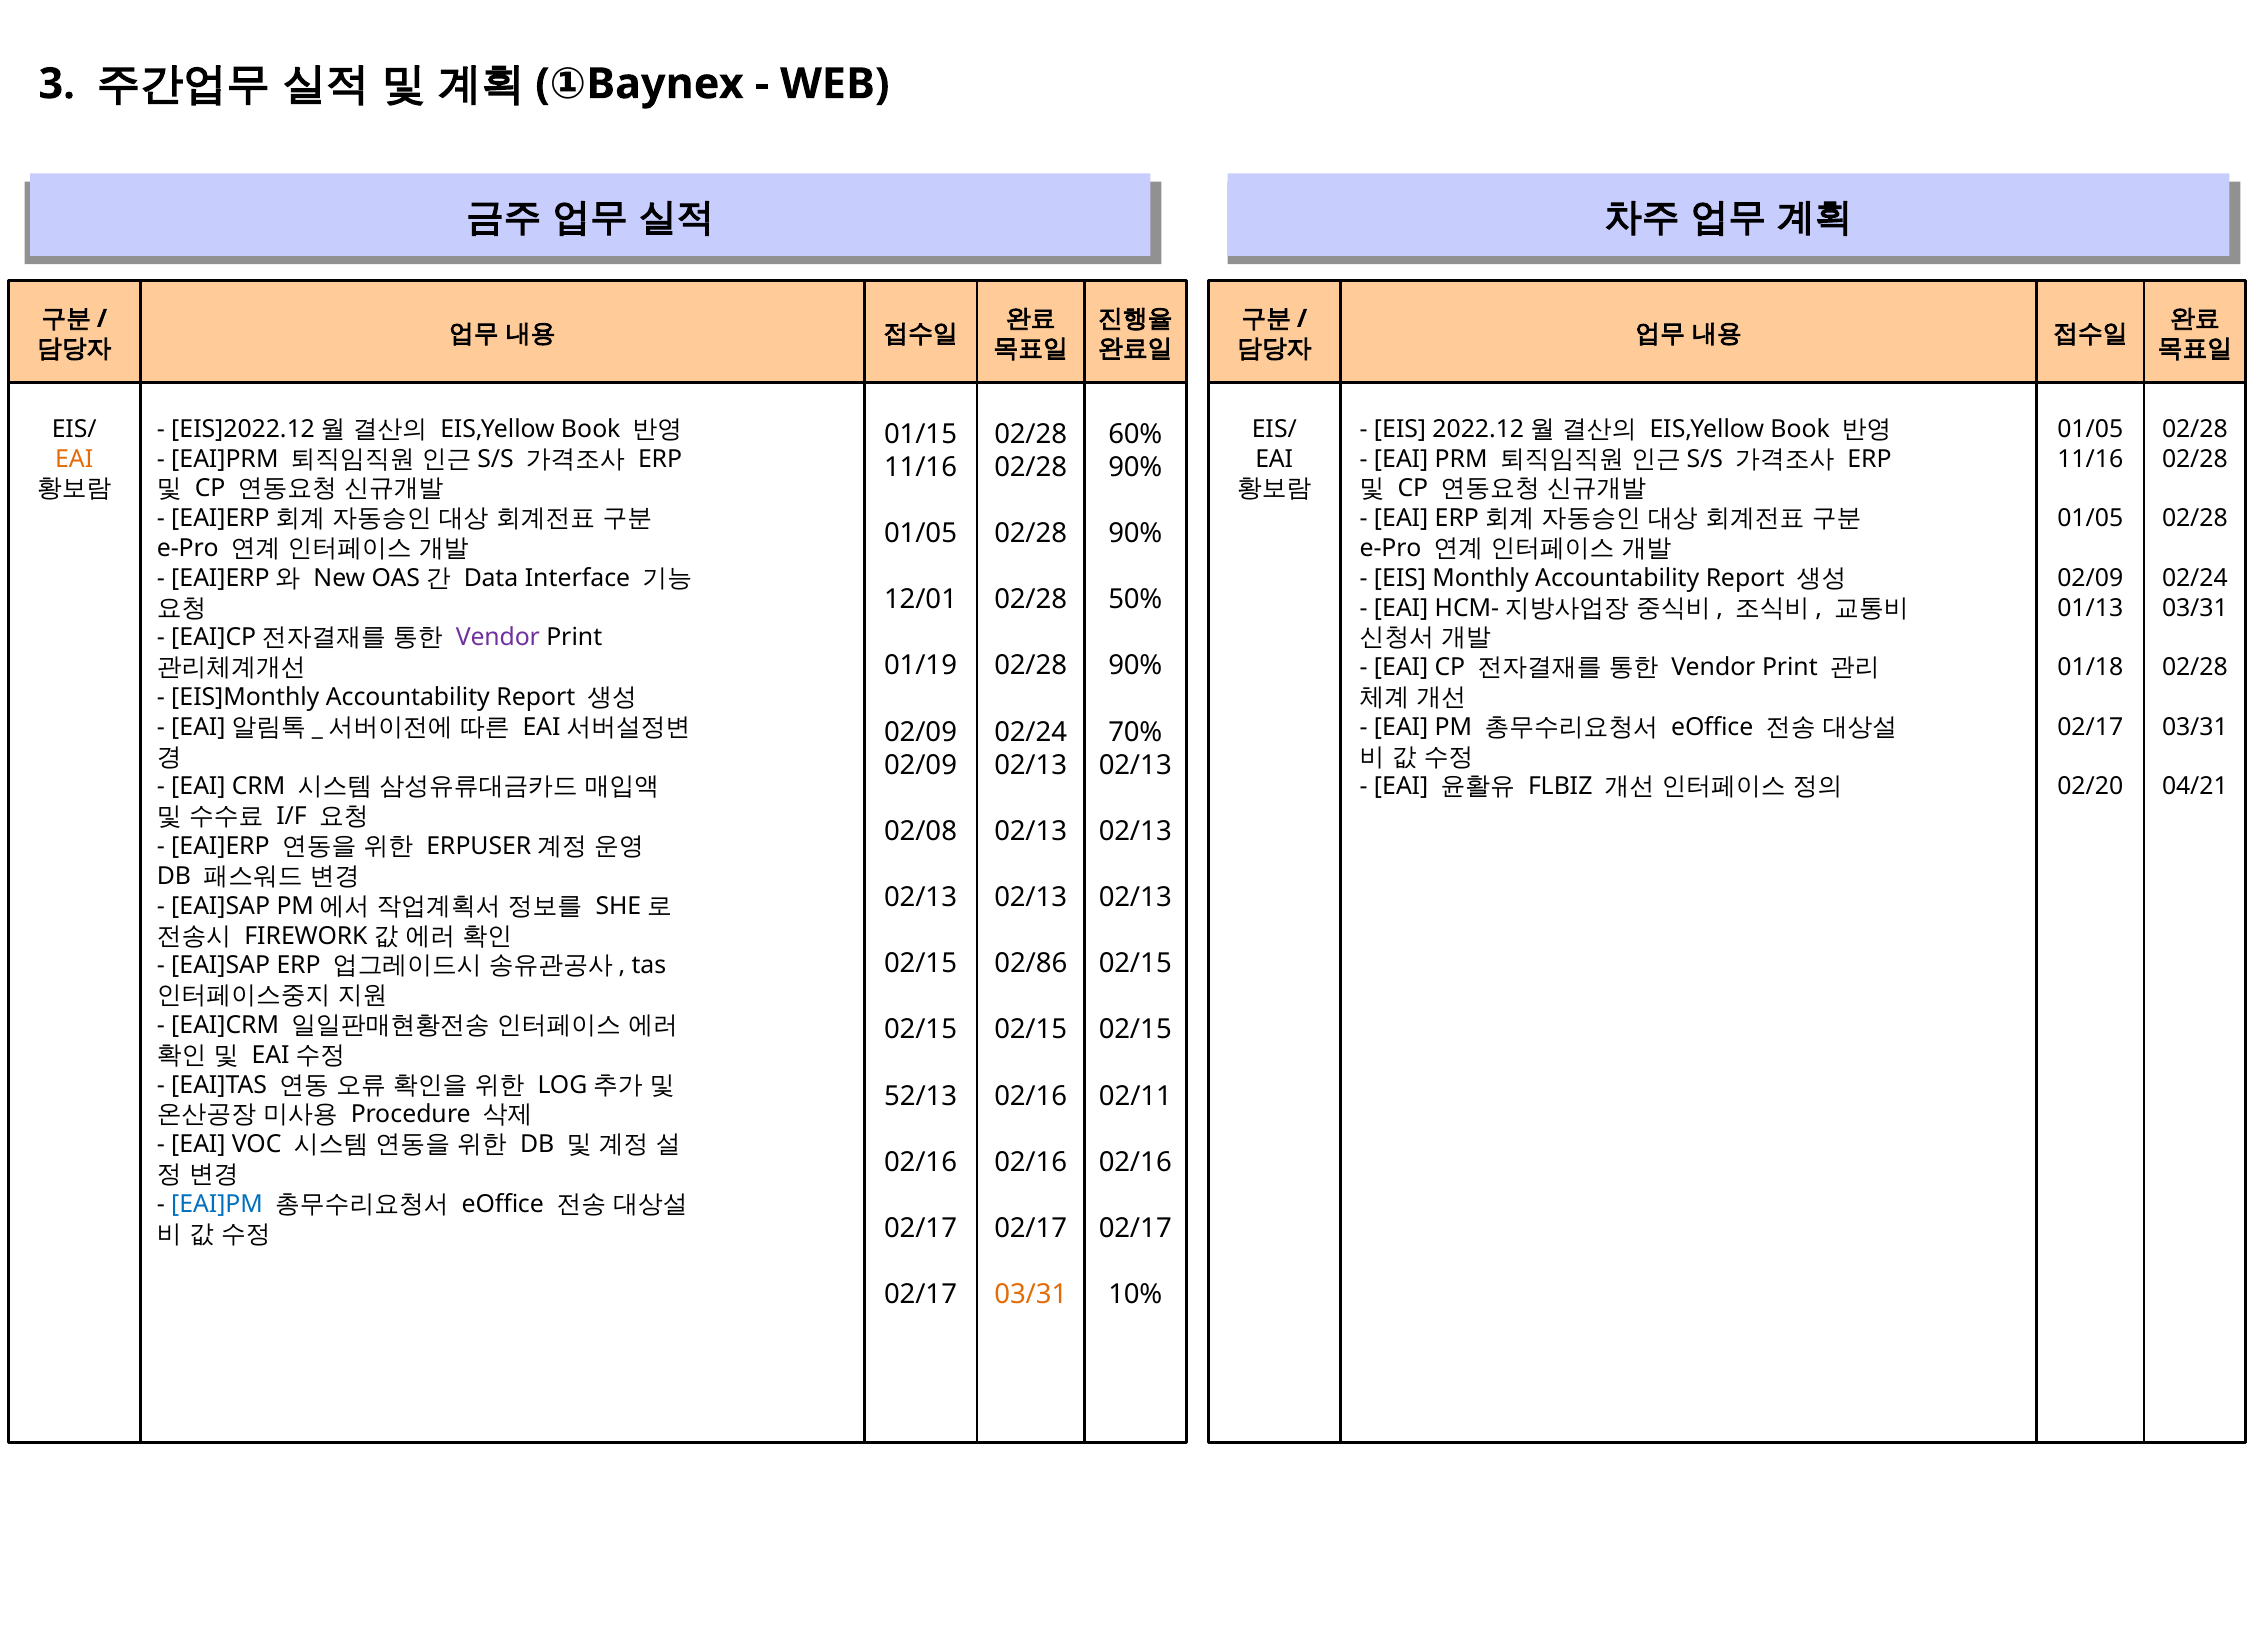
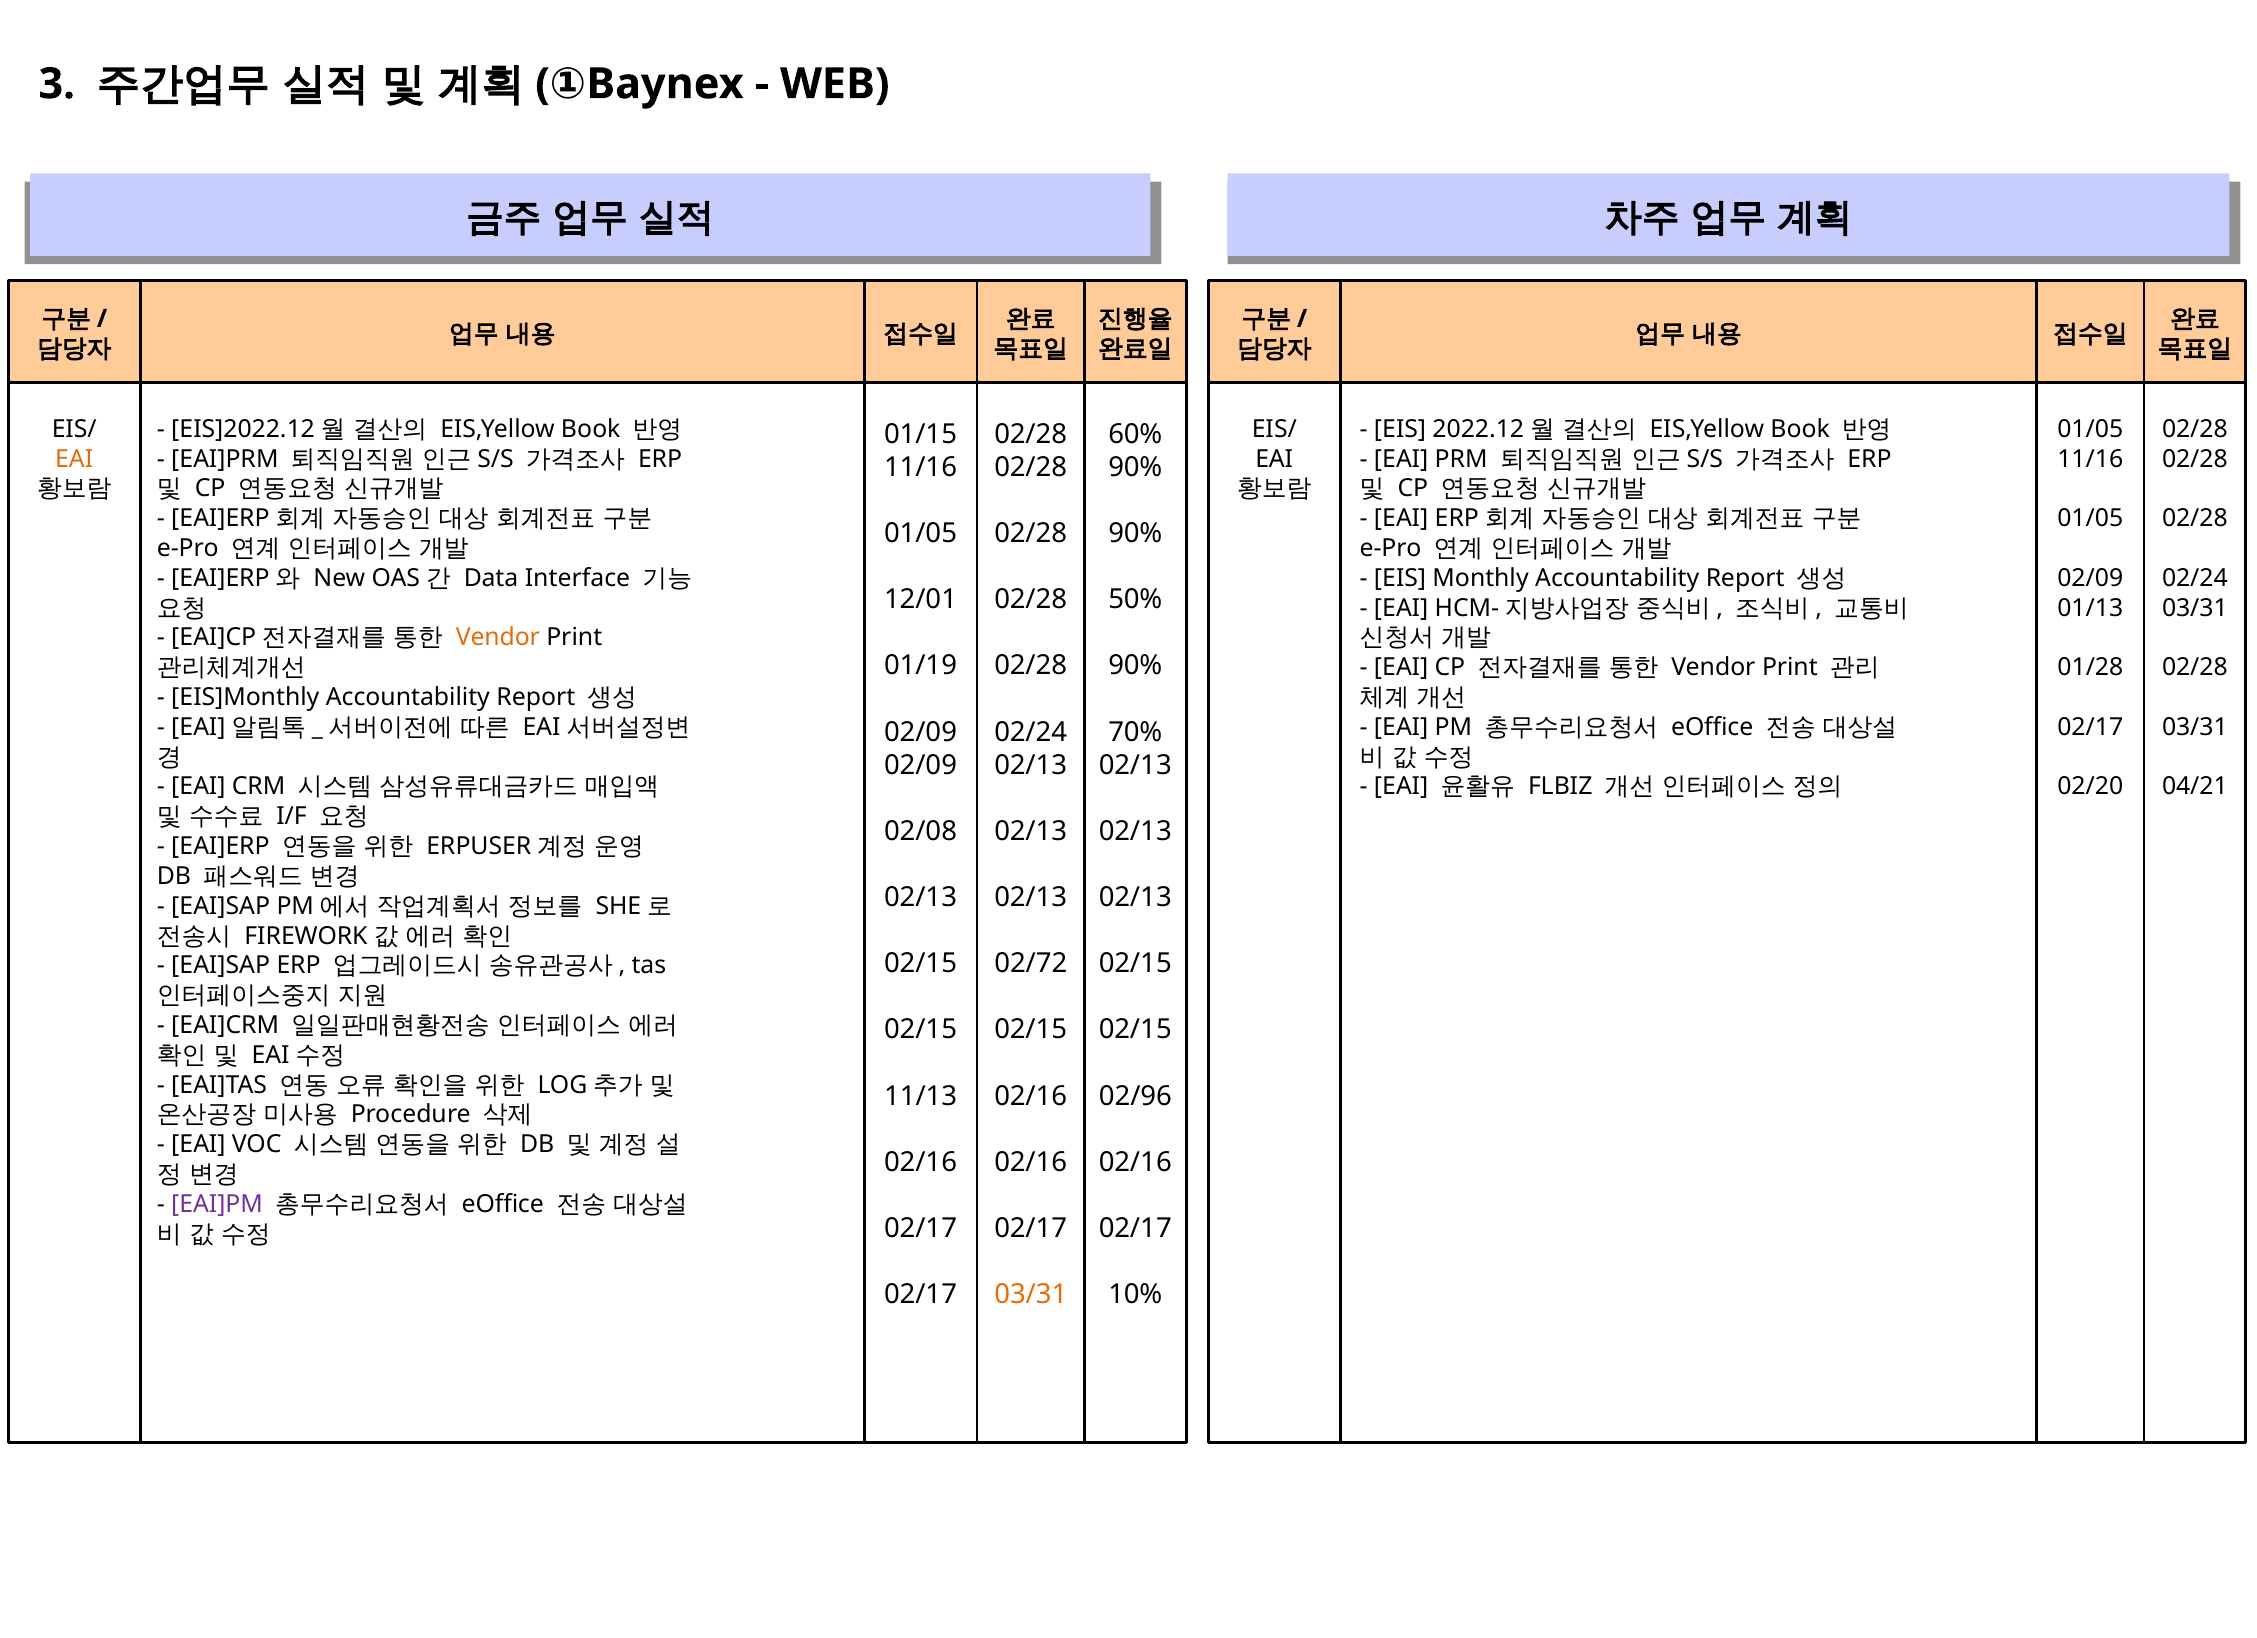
Vendor colour: purple -> orange (498, 638)
01/18: 01/18 -> 01/28 (2090, 667)
02/86: 02/86 -> 02/72 (1031, 963)
52/13: 52/13 -> 11/13 (921, 1096)
02/11: 02/11 -> 02/96 (1135, 1096)
EAI]PM colour: blue -> purple (217, 1204)
